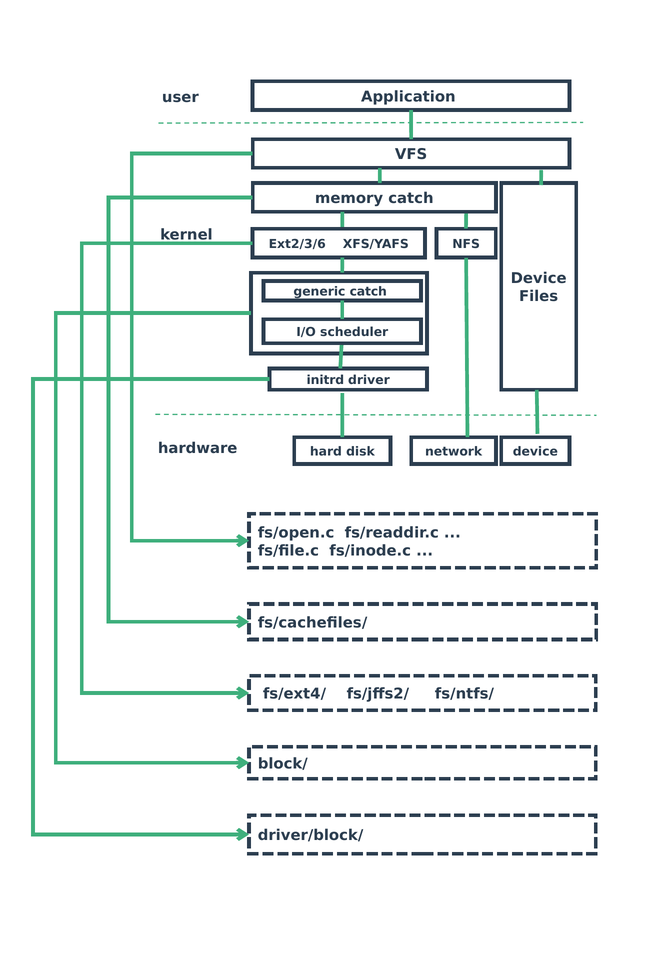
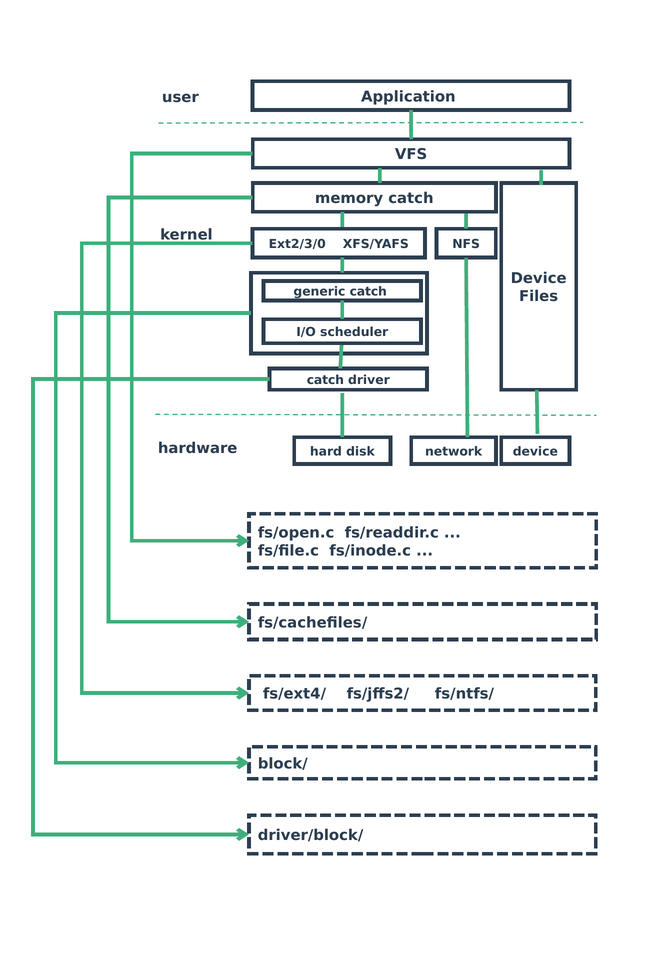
Ext2/3/6: Ext2/3/6 -> Ext2/3/0 (297, 244)
initrd: initrd -> catch (325, 380)
